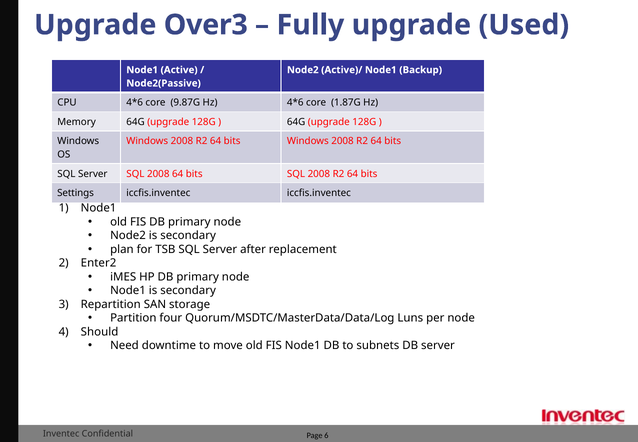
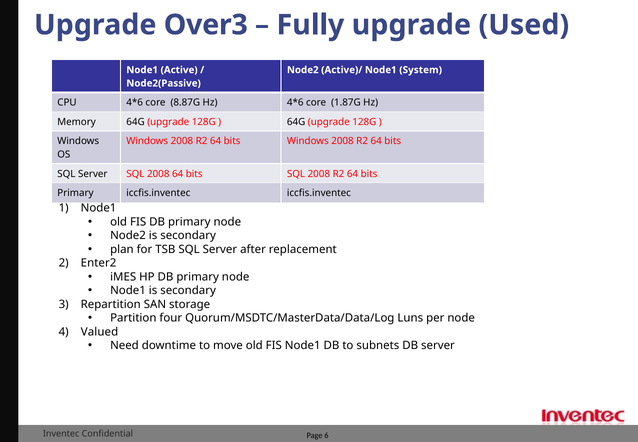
Backup: Backup -> System (421, 70)
9.87G: 9.87G -> 8.87G (185, 102)
Settings: Settings -> Primary (75, 193)
Should: Should -> Valued (100, 332)
